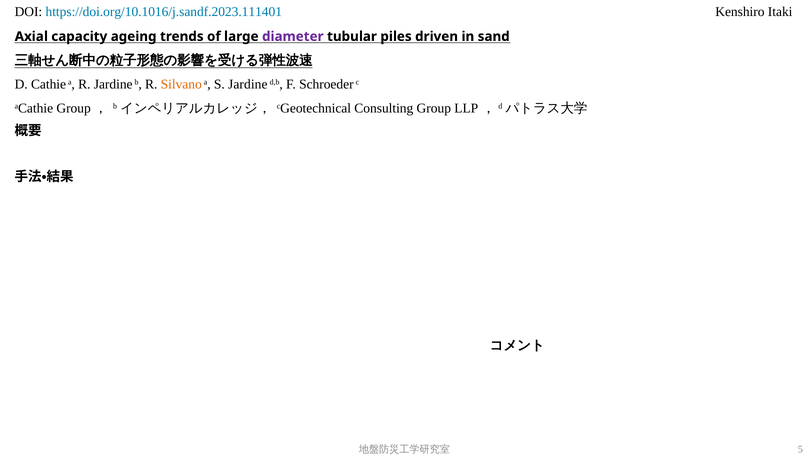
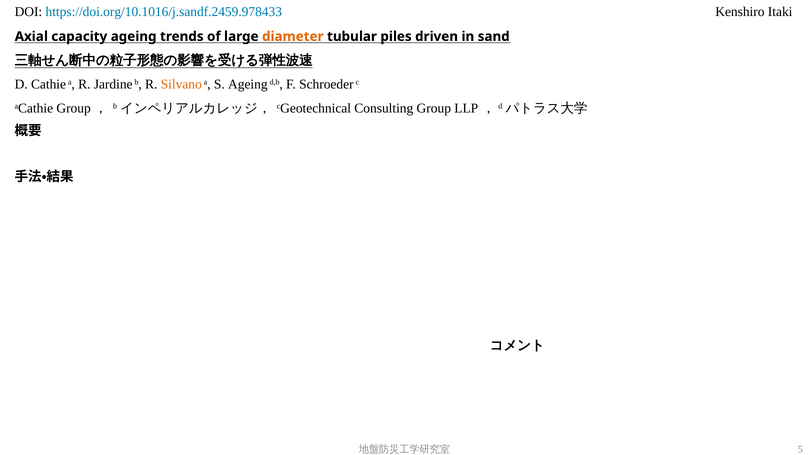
https://doi.org/10.1016/j.sandf.2023.111401: https://doi.org/10.1016/j.sandf.2023.111401 -> https://doi.org/10.1016/j.sandf.2459.978433 (164, 12)
diameter colour: purple -> orange (293, 36)
S Jardine: Jardine -> Ageing (248, 84)
